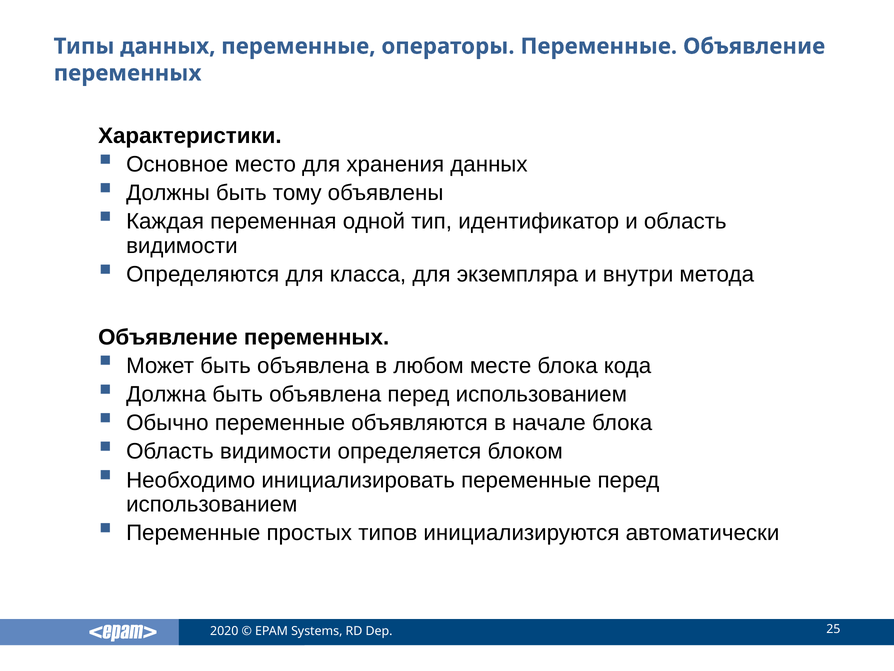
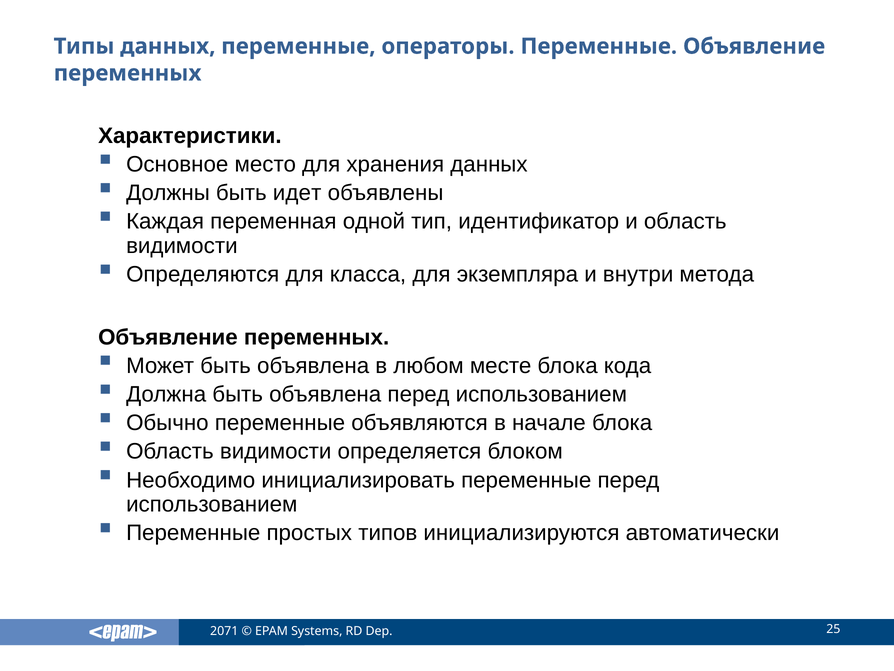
тому: тому -> идет (297, 193)
2020: 2020 -> 2071 (224, 630)
